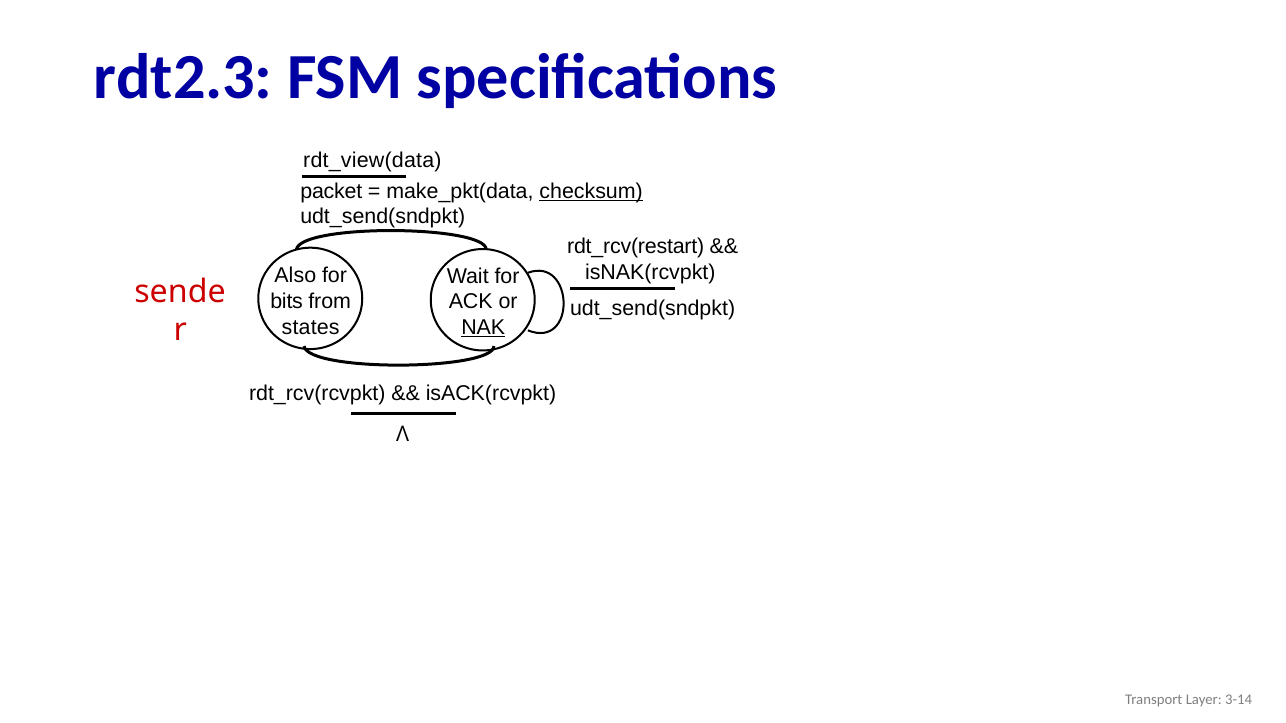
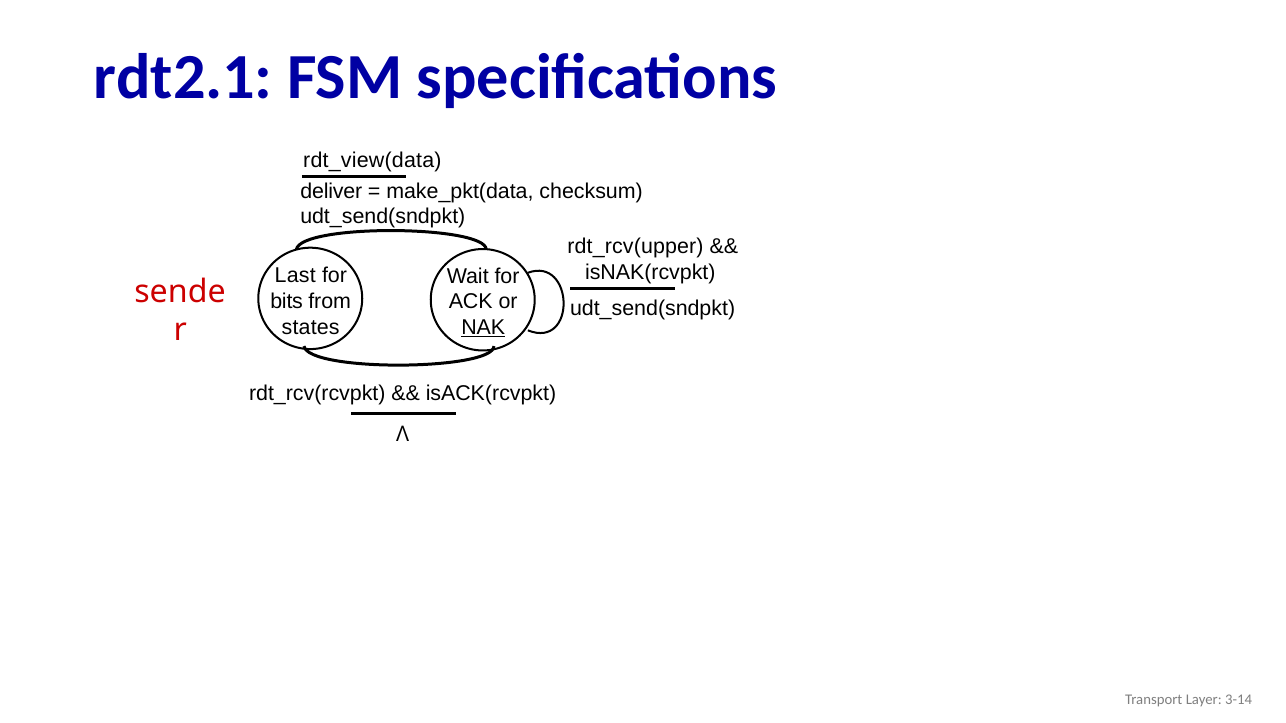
rdt2.3: rdt2.3 -> rdt2.1 (183, 77)
packet: packet -> deliver (331, 191)
checksum underline: present -> none (591, 191)
rdt_rcv(restart: rdt_rcv(restart -> rdt_rcv(upper (636, 246)
Also: Also -> Last (295, 276)
